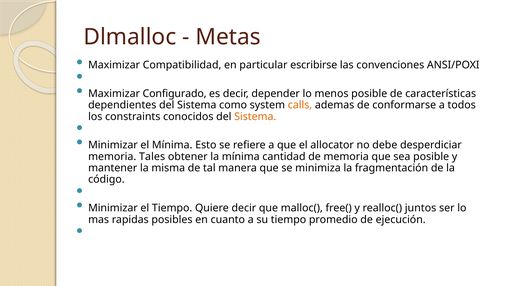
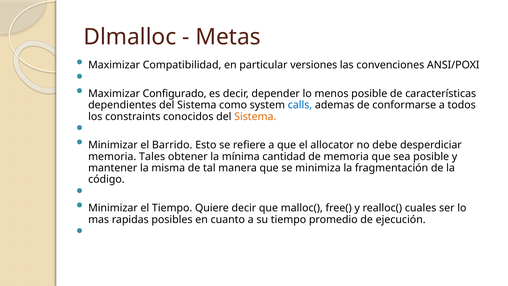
escribirse: escribirse -> versiones (314, 65)
calls colour: orange -> blue (300, 105)
el Mínima: Mínima -> Barrido (172, 145)
juntos: juntos -> cuales (421, 208)
